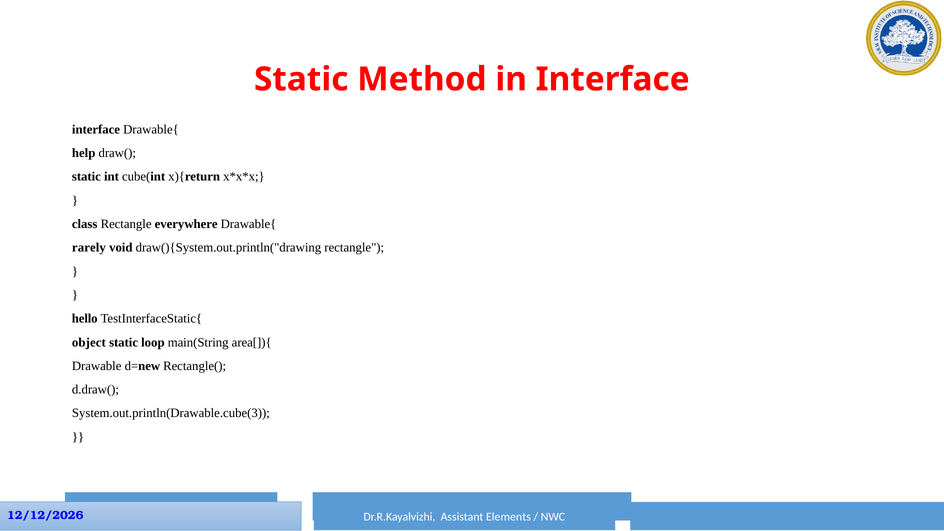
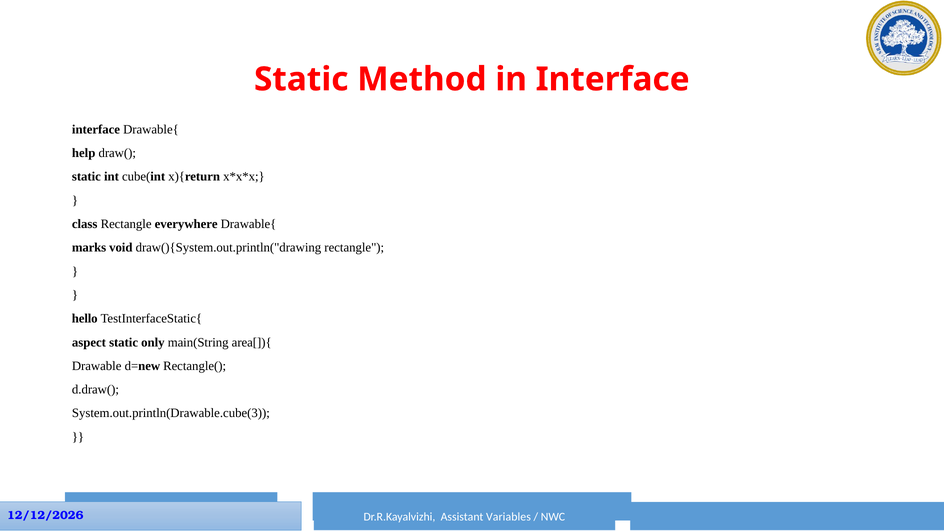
rarely: rarely -> marks (89, 248)
object: object -> aspect (89, 342)
loop: loop -> only (153, 342)
Elements: Elements -> Variables (508, 517)
